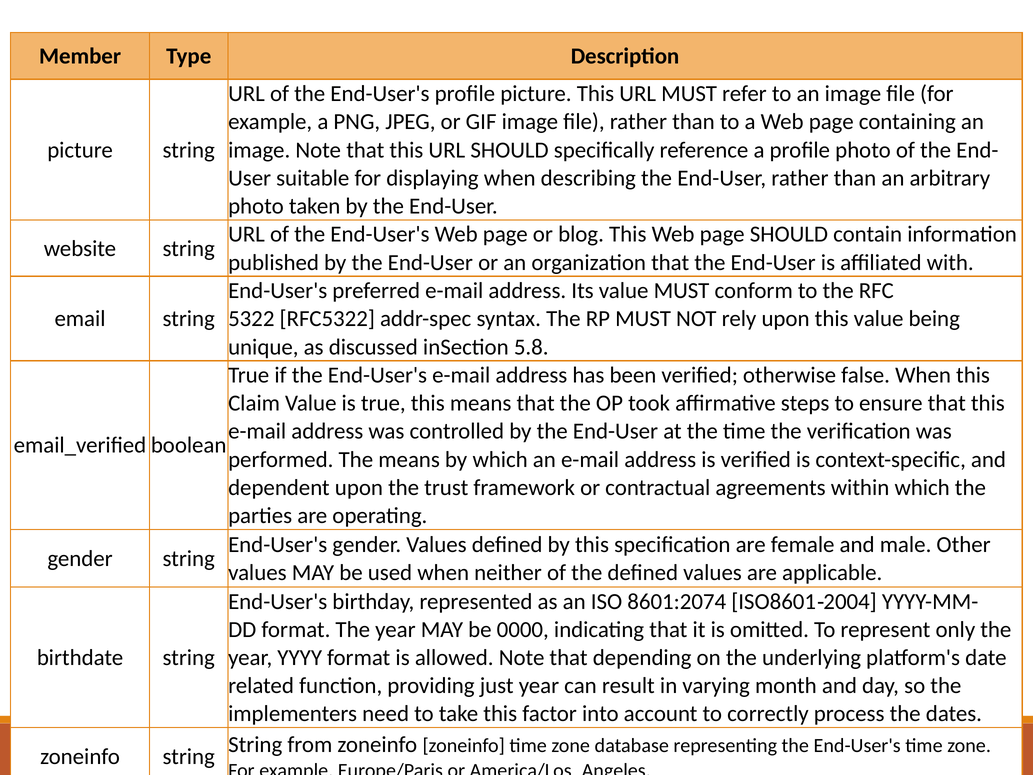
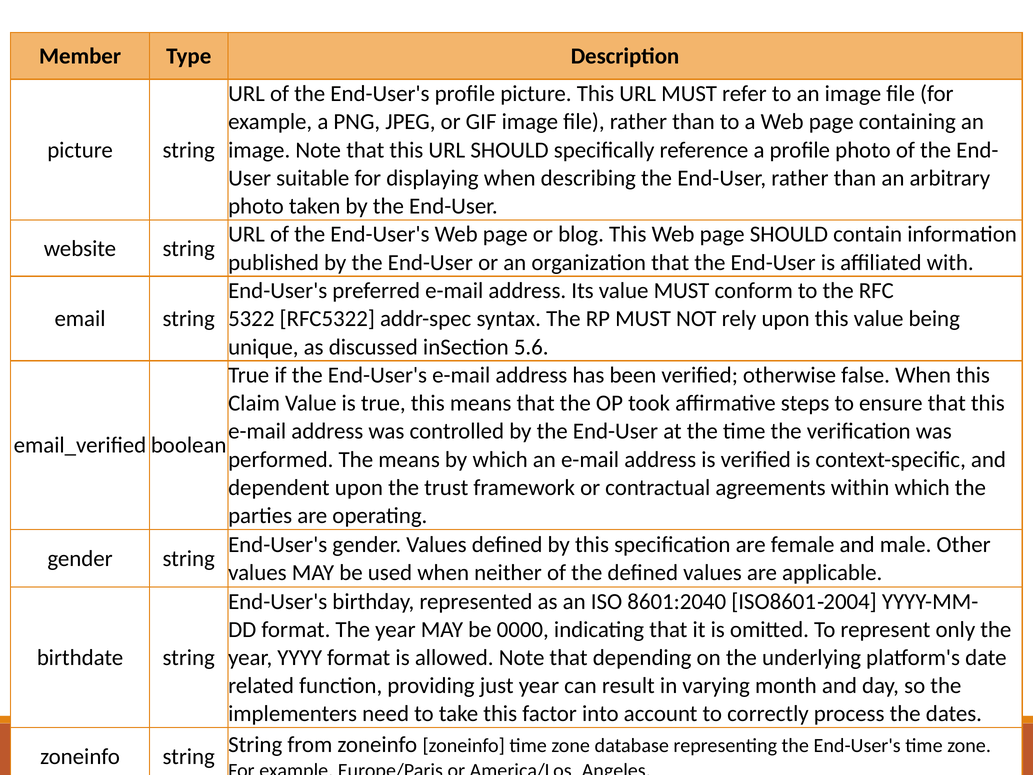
5.8: 5.8 -> 5.6 (531, 347)
8601:2074: 8601:2074 -> 8601:2040 (677, 601)
